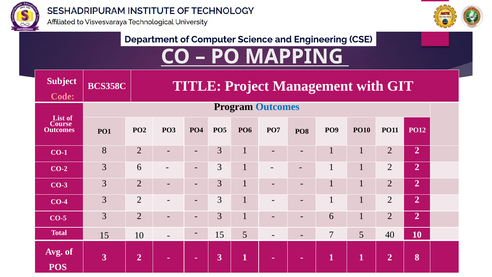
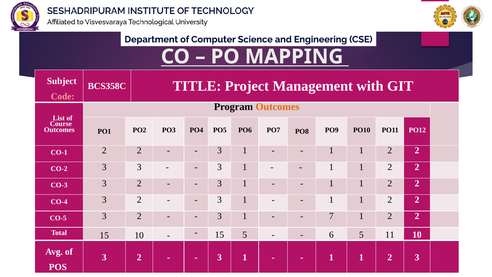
Outcomes colour: blue -> orange (278, 107)
CO-1 8: 8 -> 2 (104, 150)
3 6: 6 -> 3 (139, 167)
6: 6 -> 7 (331, 216)
7: 7 -> 6 (331, 235)
40: 40 -> 11 (390, 235)
2 8: 8 -> 3 (417, 257)
